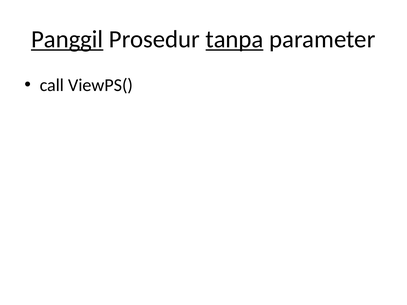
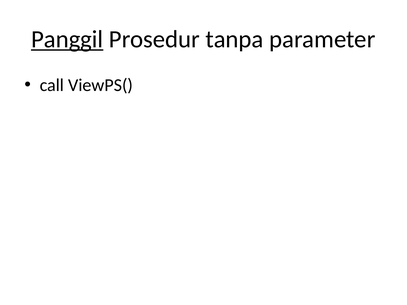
tanpa underline: present -> none (235, 39)
